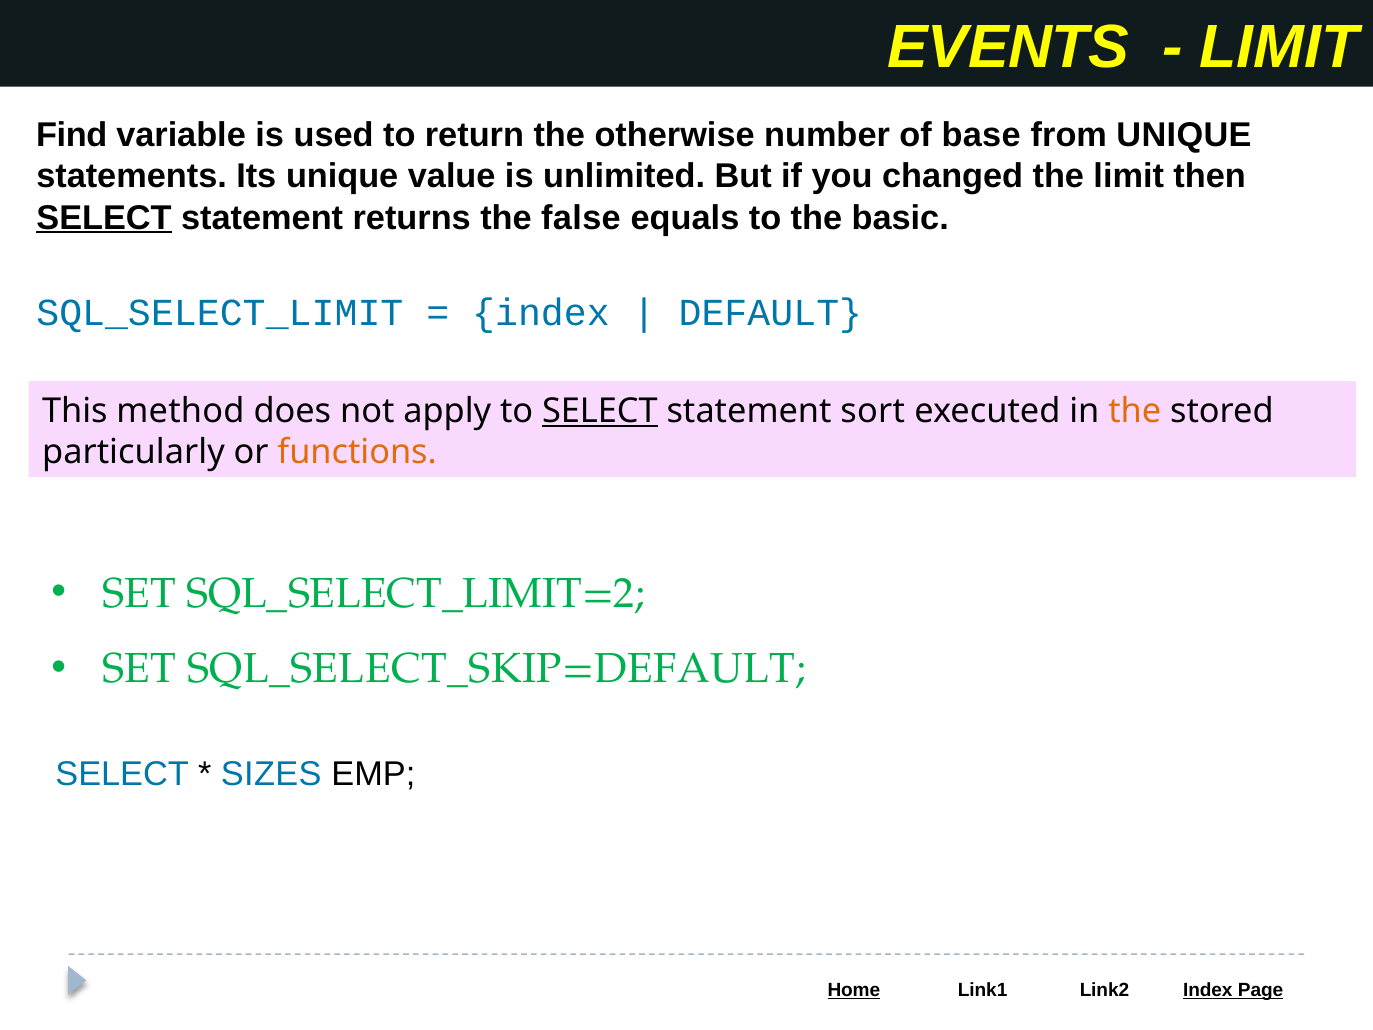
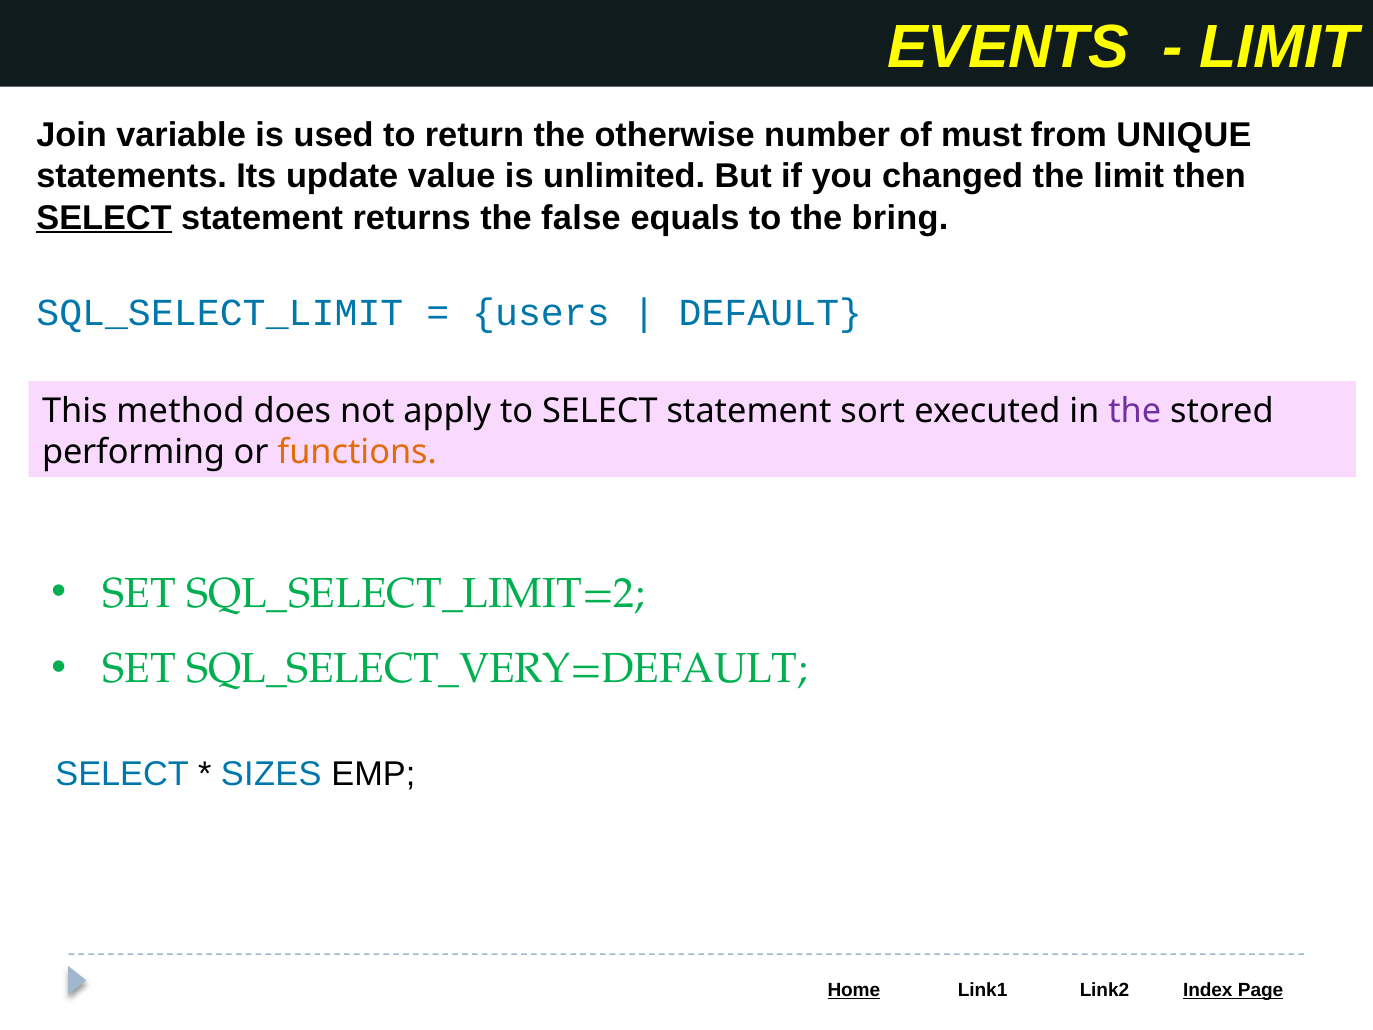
Find: Find -> Join (72, 135)
base: base -> must (981, 135)
Its unique: unique -> update (342, 176)
basic: basic -> bring (900, 218)
index: index -> users (541, 313)
SELECT underline: present -> none (600, 411)
the colour: orange -> purple (1135, 411)
particularly: particularly -> performing (134, 452)
SQL_SELECT_SKIP=DEFAULT: SQL_SELECT_SKIP=DEFAULT -> SQL_SELECT_VERY=DEFAULT (497, 669)
